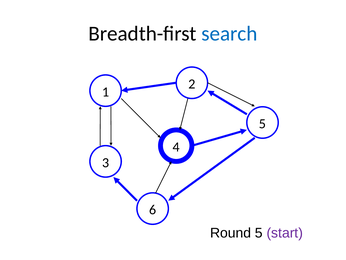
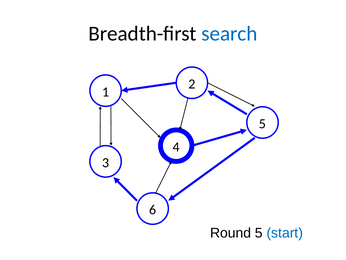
start colour: purple -> blue (285, 233)
